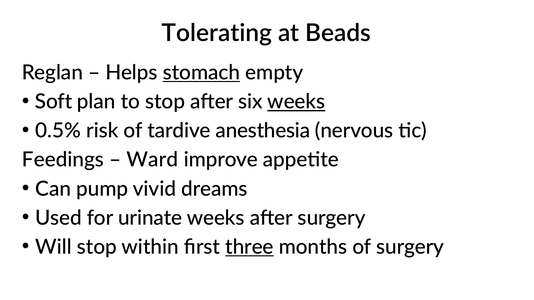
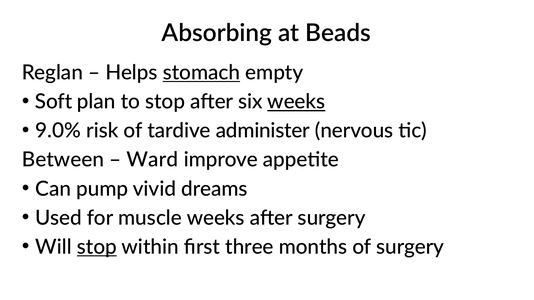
Tolerating: Tolerating -> Absorbing (217, 33)
0.5%: 0.5% -> 9.0% (58, 131)
anesthesia: anesthesia -> administer (263, 131)
Feedings: Feedings -> Between (63, 160)
urinate: urinate -> muscle (150, 218)
stop underline: none -> present (97, 247)
three underline: present -> none (249, 247)
